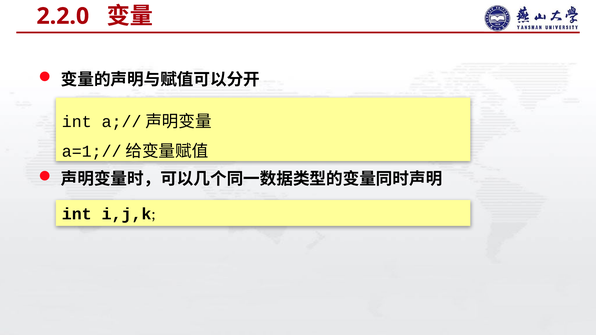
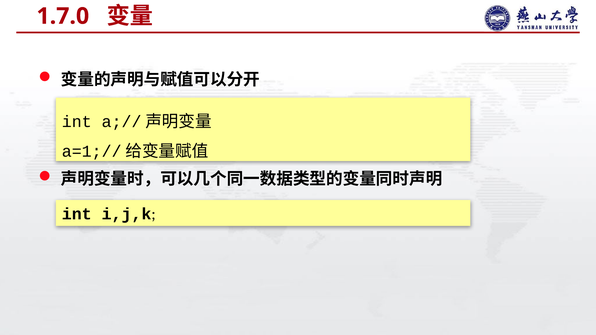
2.2.0: 2.2.0 -> 1.7.0 (63, 16)
